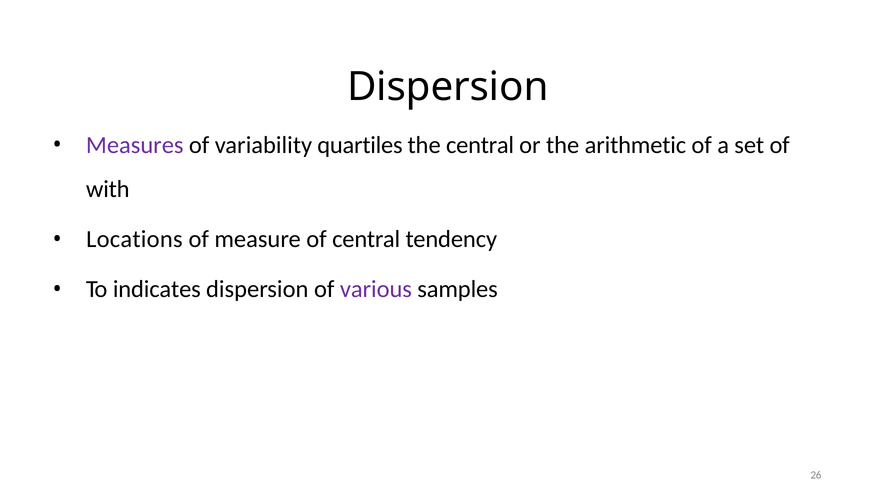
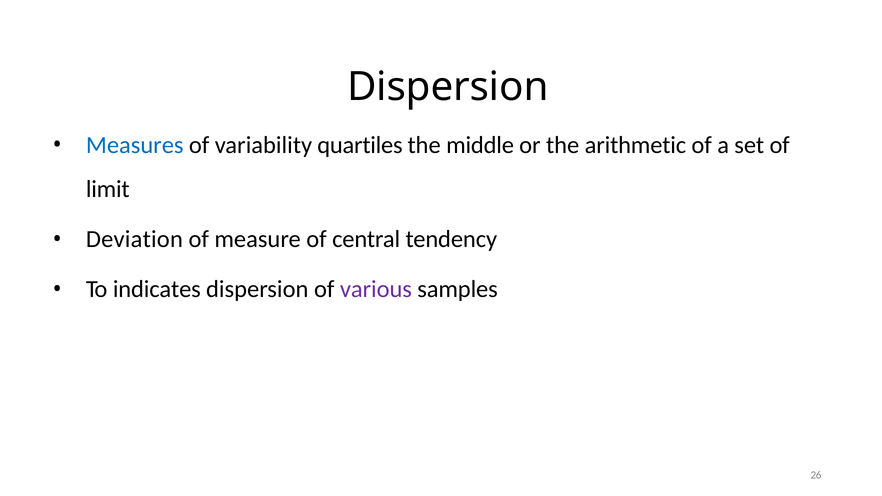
Measures colour: purple -> blue (135, 145)
the central: central -> middle (480, 145)
with: with -> limit (108, 189)
Locations: Locations -> Deviation (134, 239)
